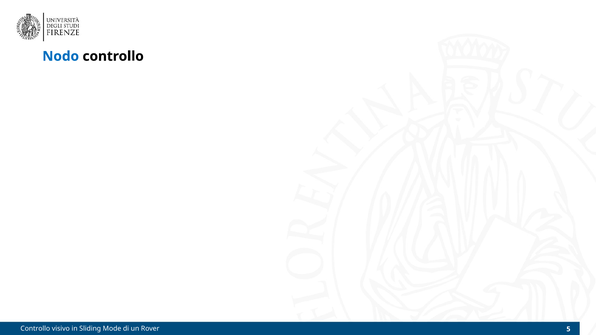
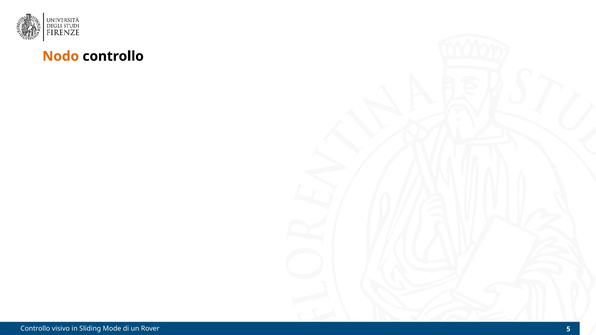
Nodo colour: blue -> orange (61, 56)
